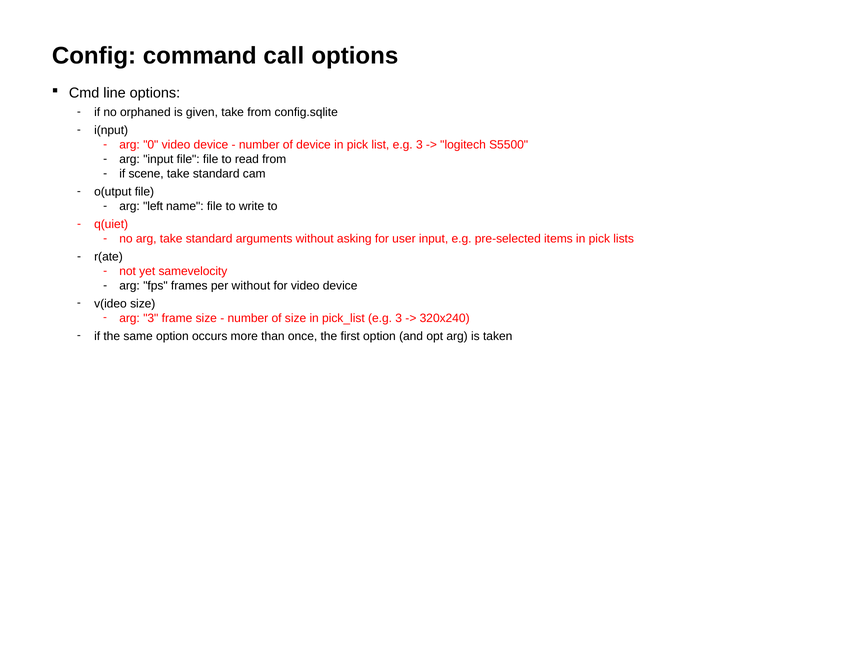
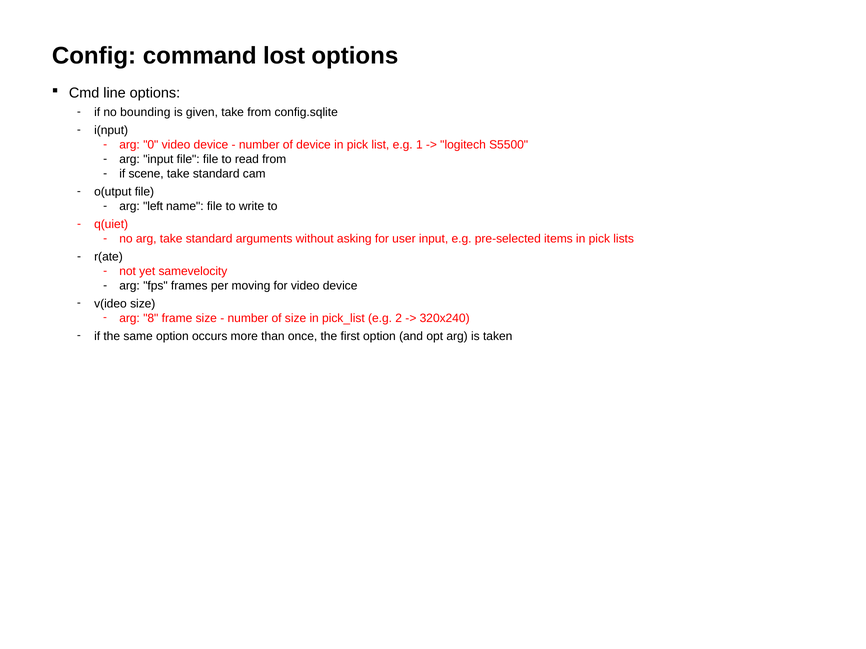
call: call -> lost (284, 56)
orphaned: orphaned -> bounding (145, 112)
list e.g 3: 3 -> 1 (419, 145)
per without: without -> moving (251, 286)
arg 3: 3 -> 8 (151, 318)
pick_list e.g 3: 3 -> 2 (399, 318)
